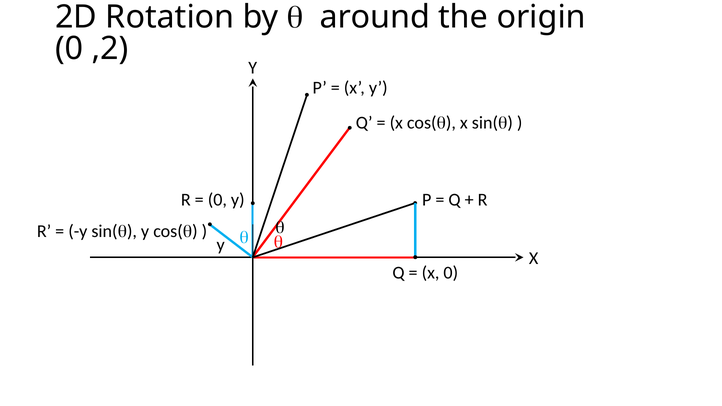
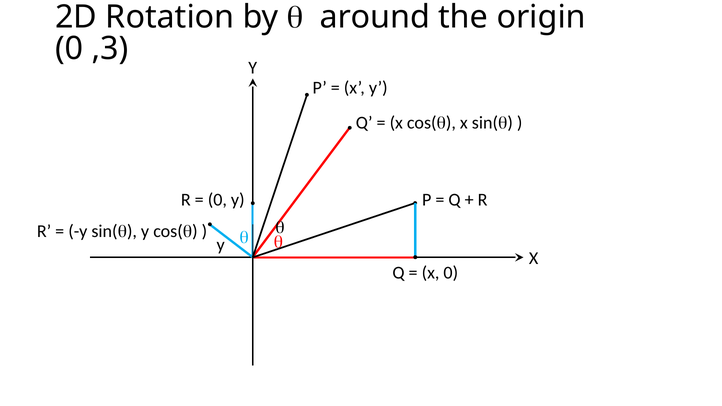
,2: ,2 -> ,3 (110, 49)
